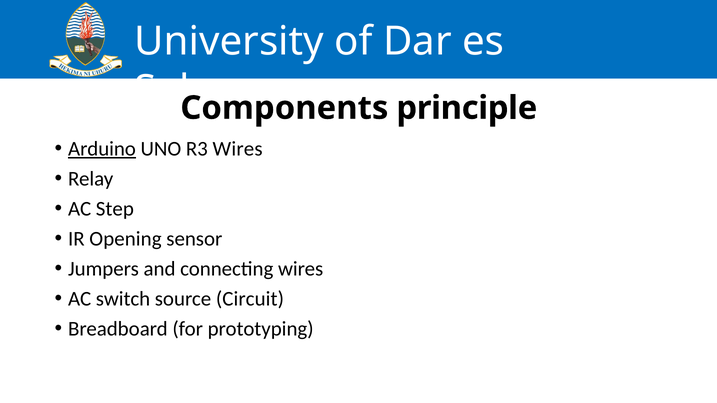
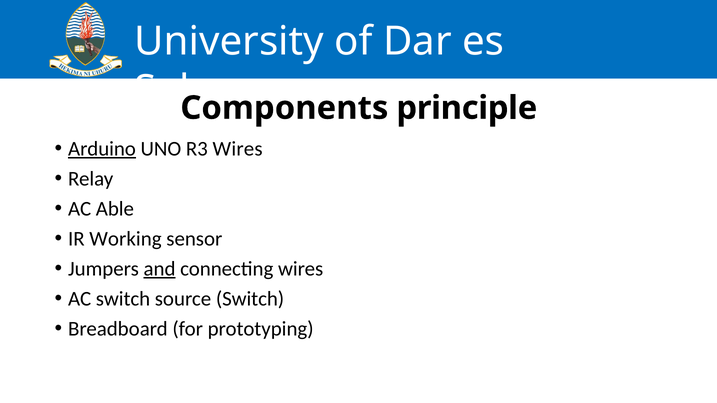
Step: Step -> Able (115, 209)
Opening: Opening -> Working (125, 239)
and underline: none -> present (160, 269)
source Circuit: Circuit -> Switch (250, 299)
